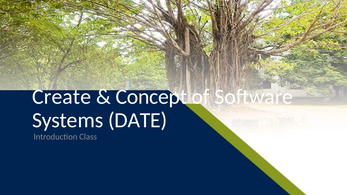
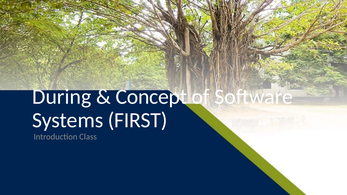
Create: Create -> During (62, 97)
DATE: DATE -> FIRST (138, 120)
